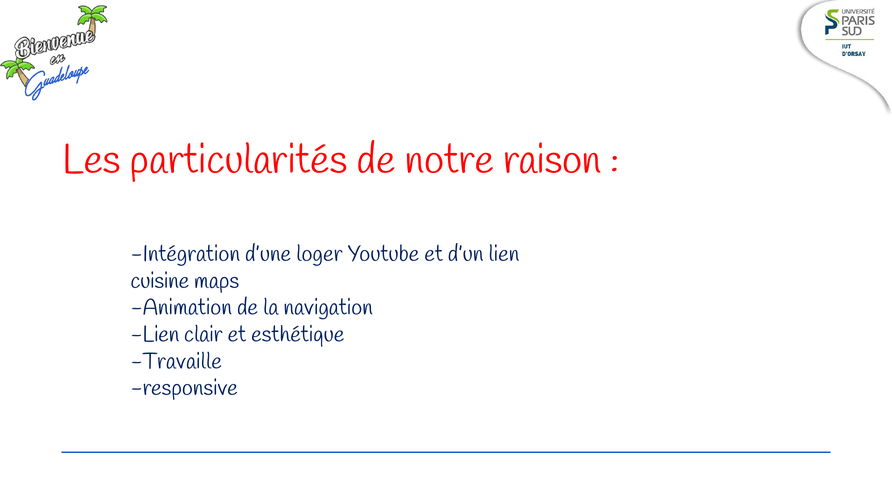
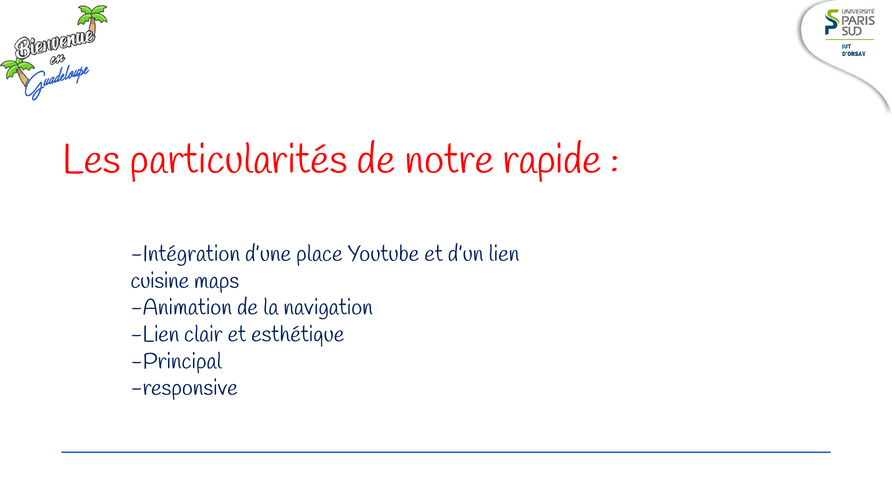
raison: raison -> rapide (552, 160)
loger: loger -> place (319, 254)
Travaille: Travaille -> Principal (176, 361)
